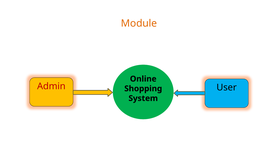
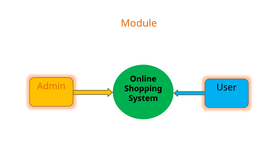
Admin colour: red -> orange (51, 86)
